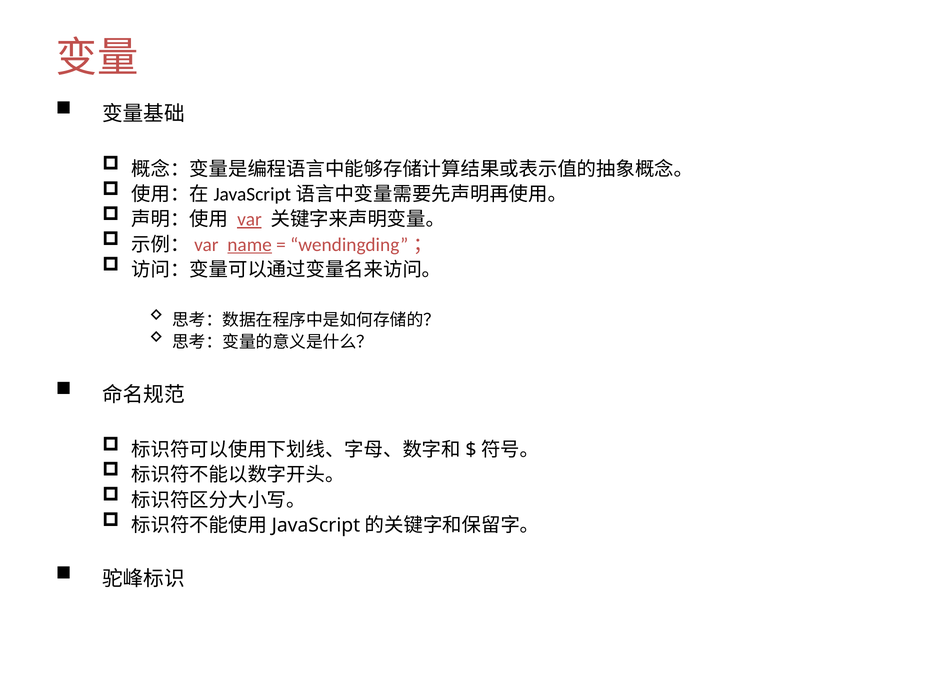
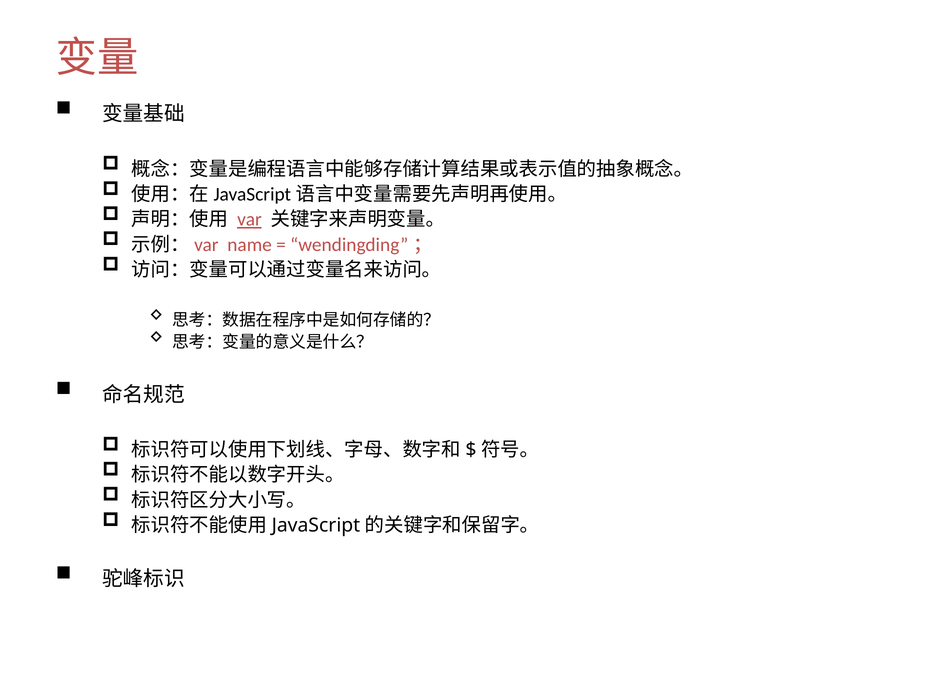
name underline: present -> none (250, 244)
